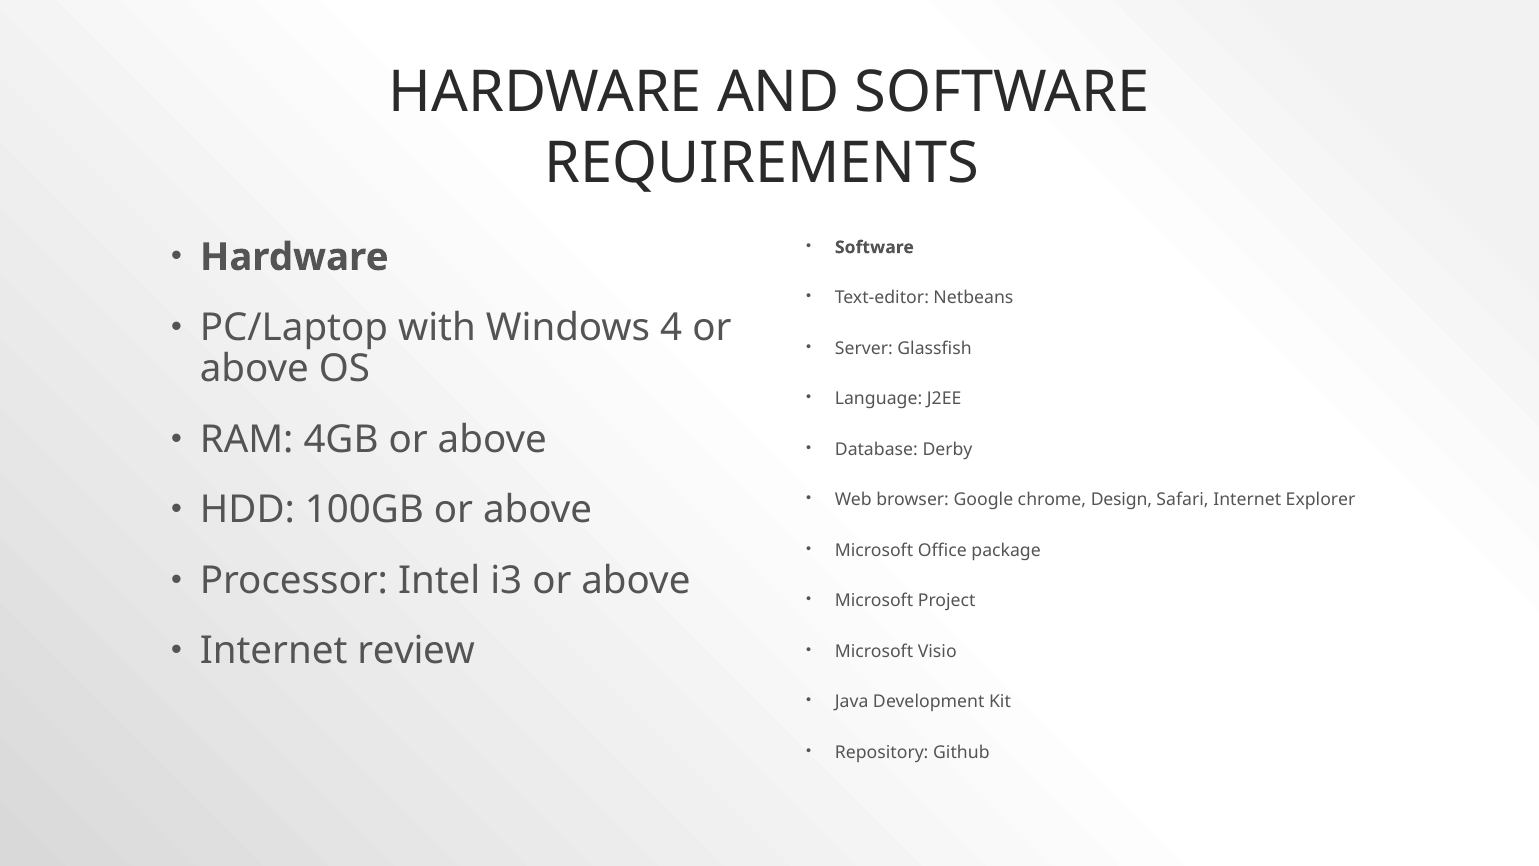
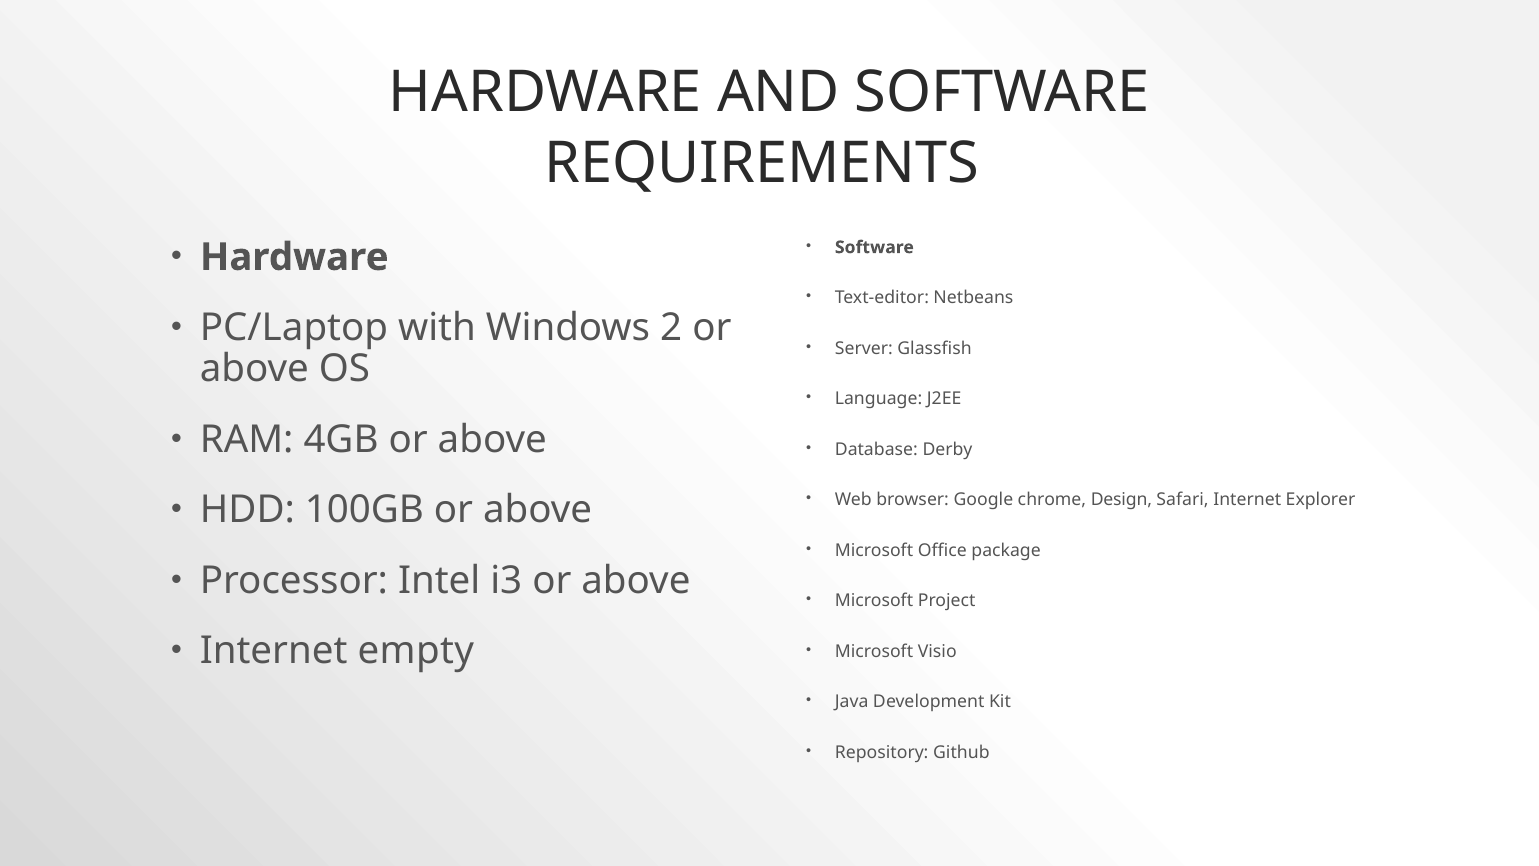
4: 4 -> 2 (671, 328)
review: review -> empty (416, 651)
